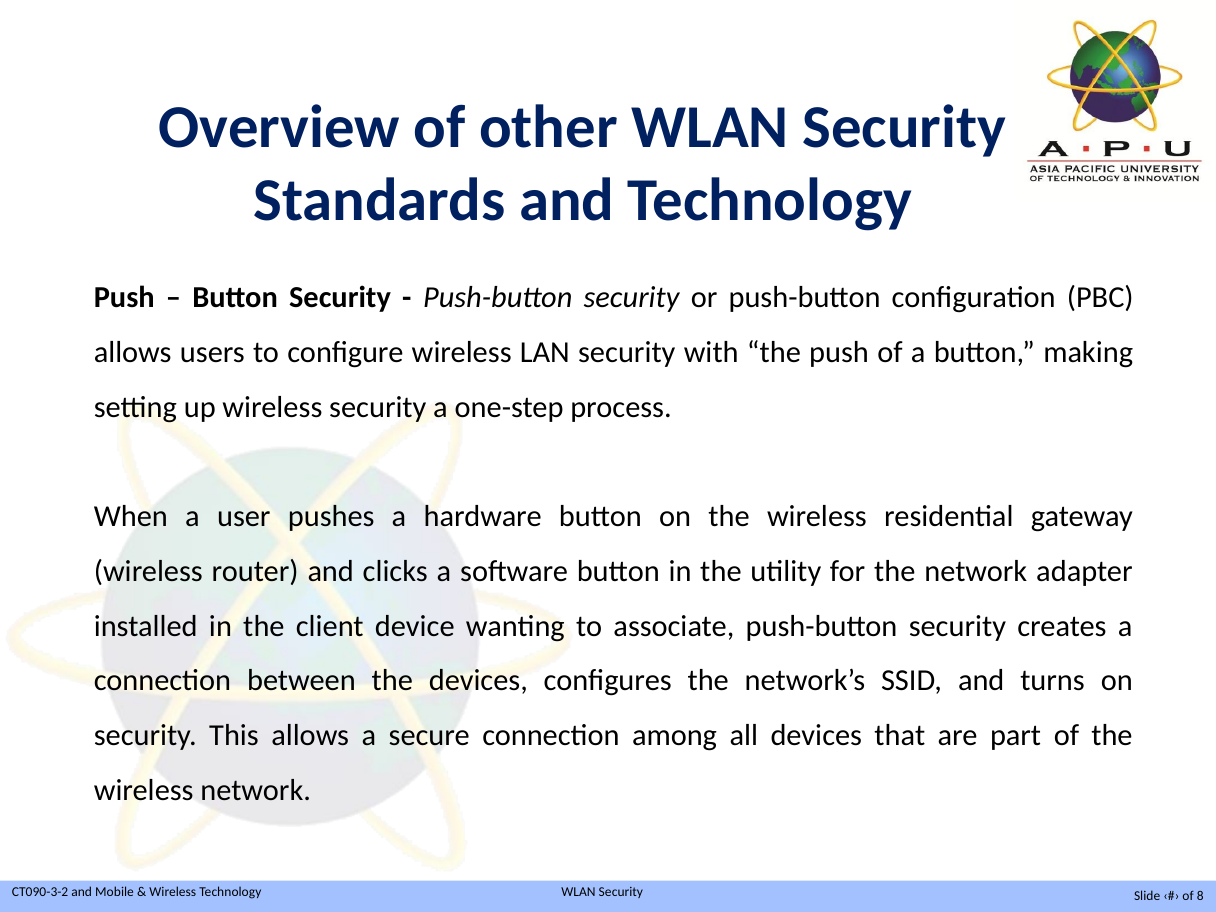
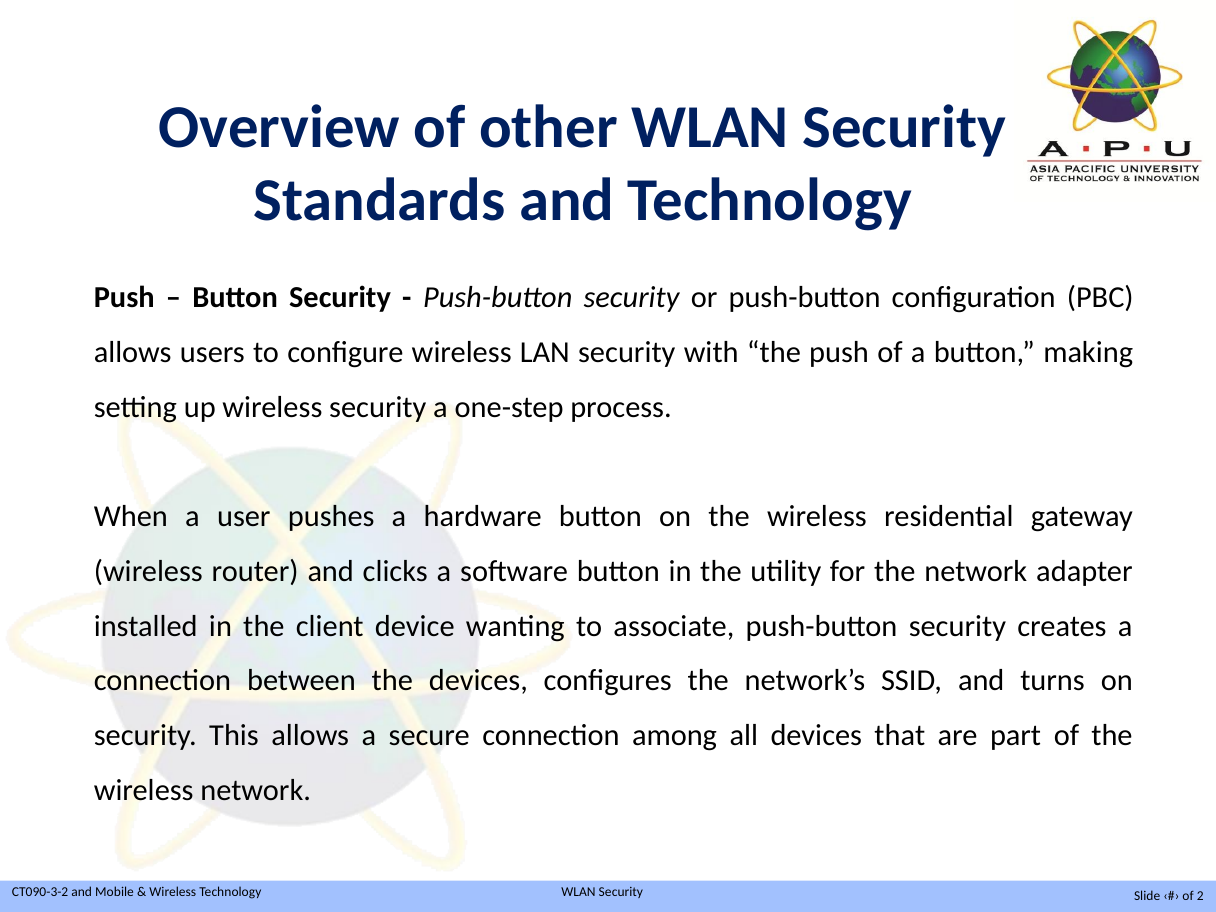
8: 8 -> 2 (1200, 896)
